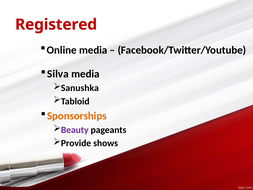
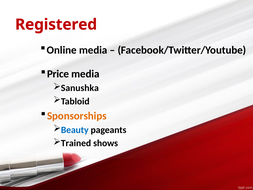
Silva: Silva -> Price (58, 74)
Beauty colour: purple -> blue (75, 130)
Provide: Provide -> Trained (76, 143)
